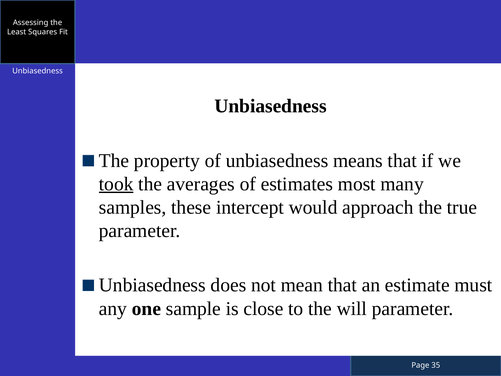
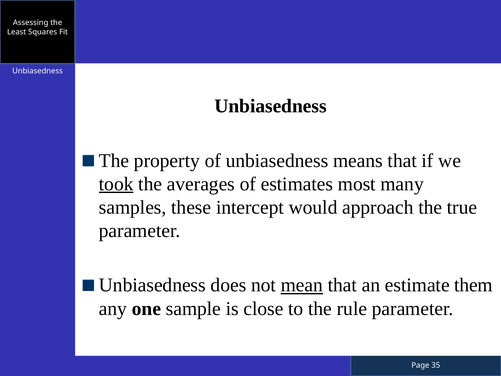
mean underline: none -> present (302, 285)
must: must -> them (473, 285)
will: will -> rule (352, 308)
